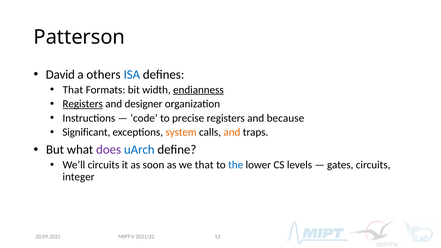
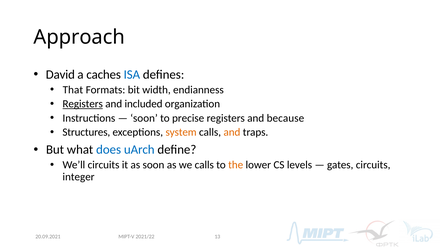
Patterson: Patterson -> Approach (79, 37)
others: others -> caches (104, 75)
endianness underline: present -> none (198, 90)
designer: designer -> included (144, 104)
code: code -> soon (144, 118)
Significant: Significant -> Structures (86, 132)
does colour: purple -> blue (109, 150)
we that: that -> calls (204, 165)
the colour: blue -> orange (236, 165)
